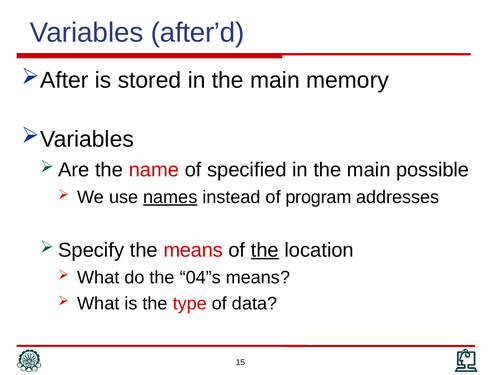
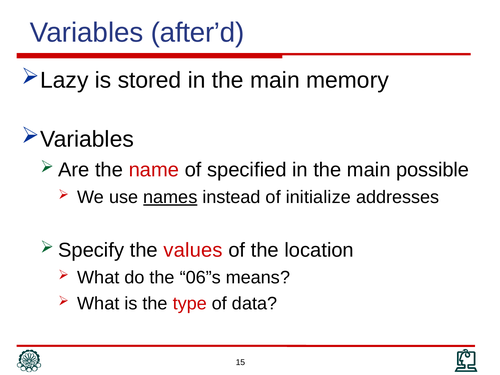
After: After -> Lazy (64, 80)
program: program -> initialize (318, 197)
the means: means -> values (193, 250)
the underline: present -> none (265, 250)
04”s: 04”s -> 06”s (200, 277)
